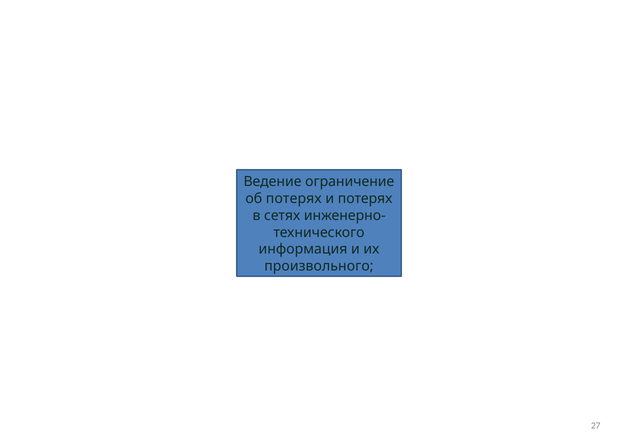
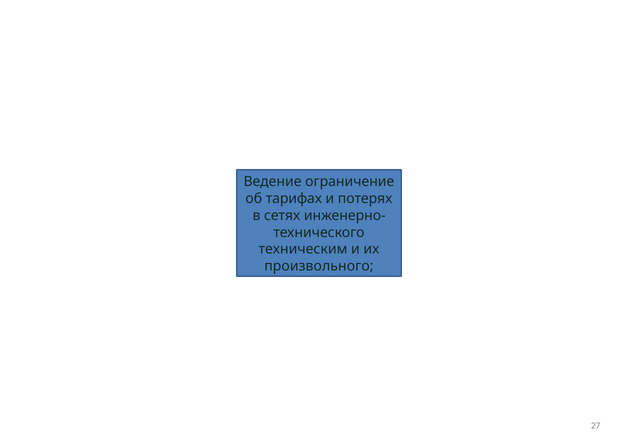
об потерях: потерях -> тарифах (294, 199)
информация: информация -> техническим (303, 249)
